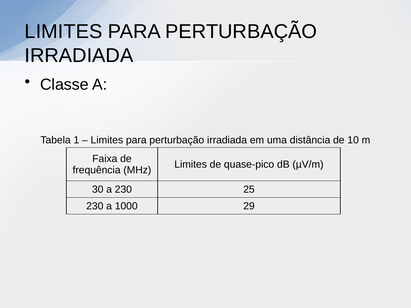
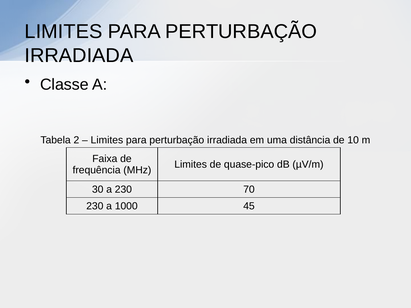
1: 1 -> 2 (76, 140)
25: 25 -> 70 (249, 189)
29: 29 -> 45 (249, 206)
